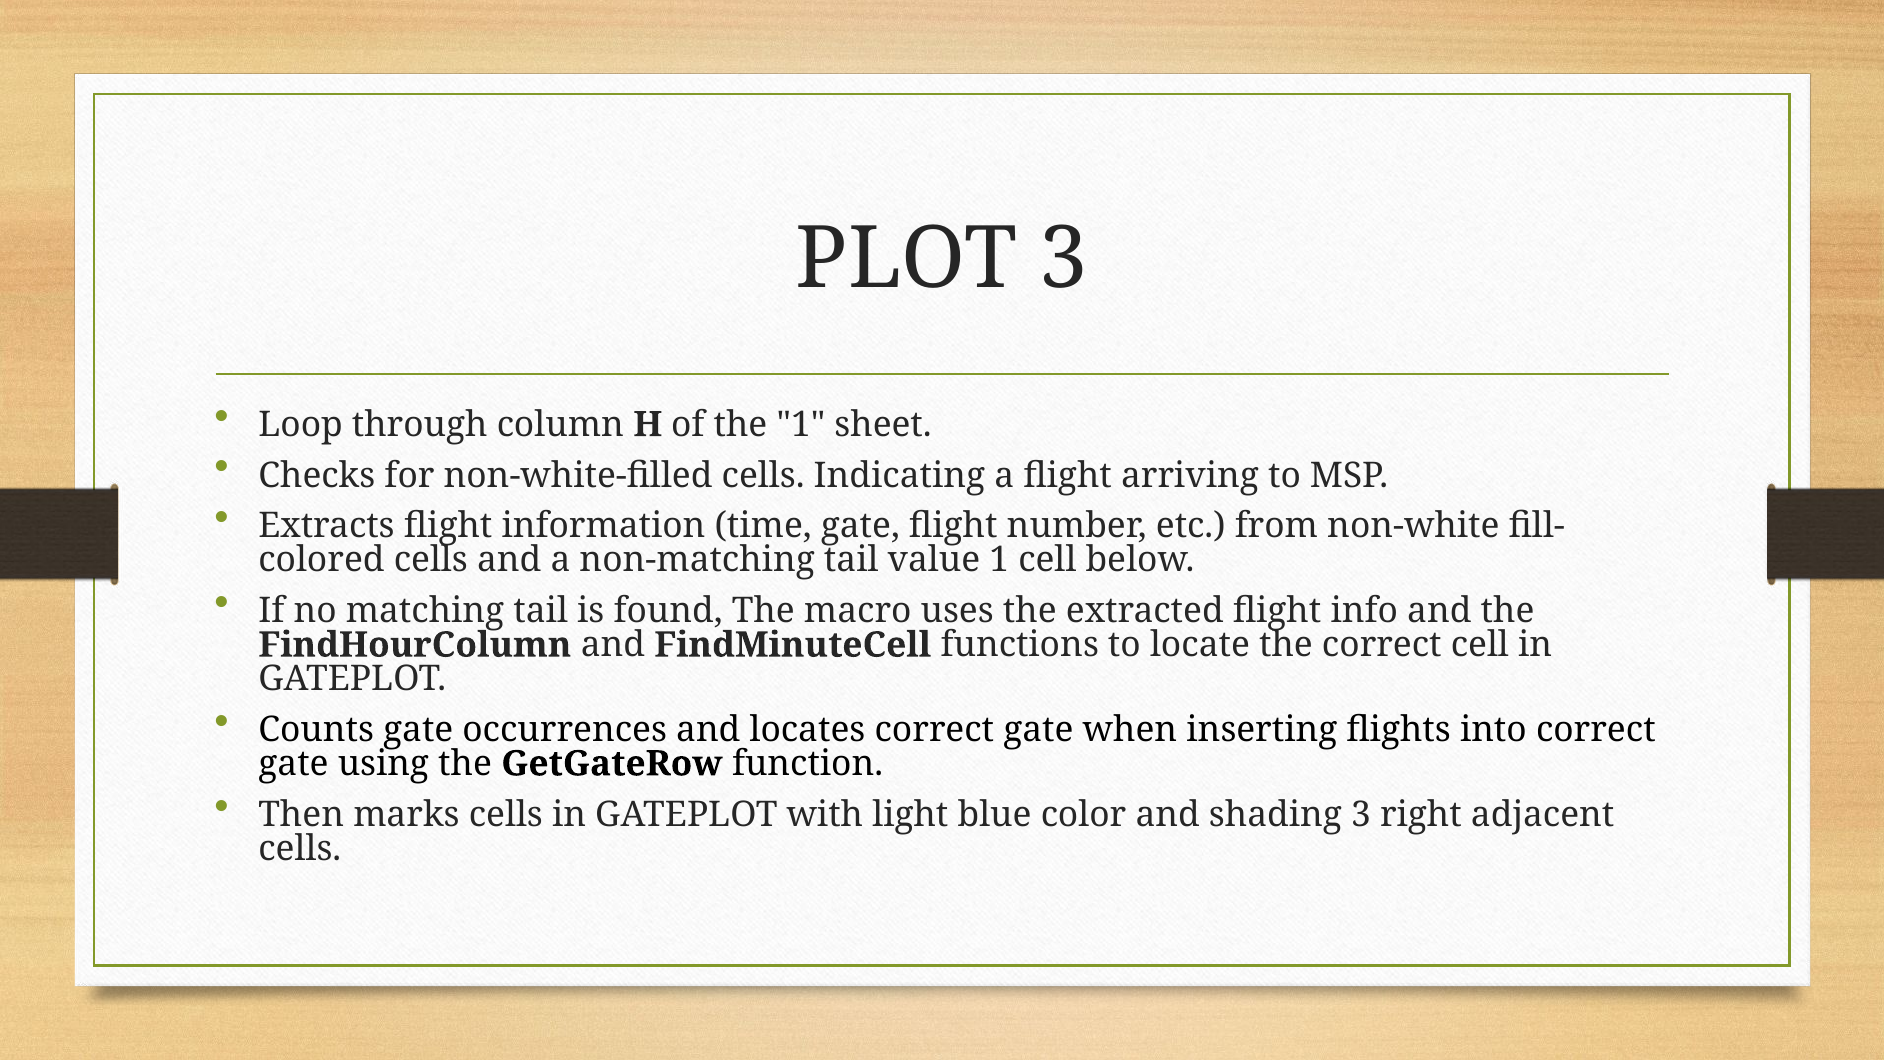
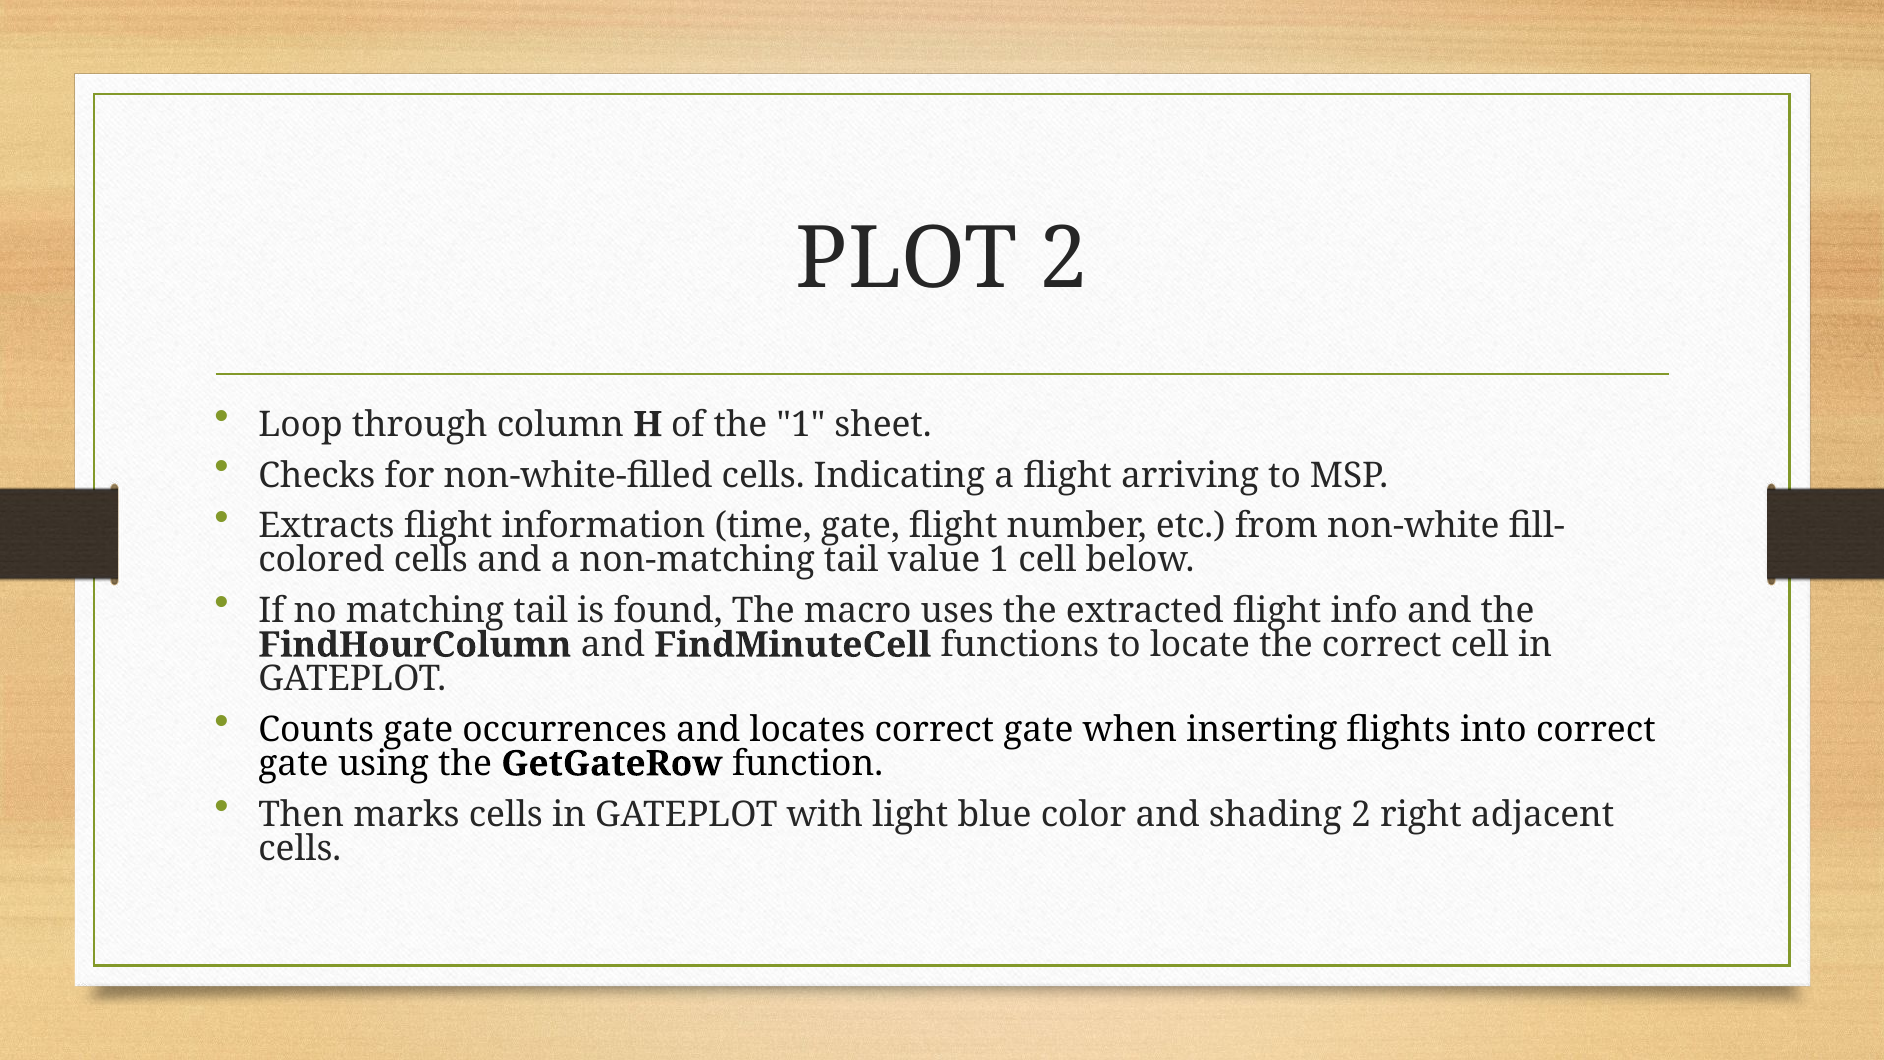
PLOT 3: 3 -> 2 (1064, 258)
shading 3: 3 -> 2 (1361, 814)
